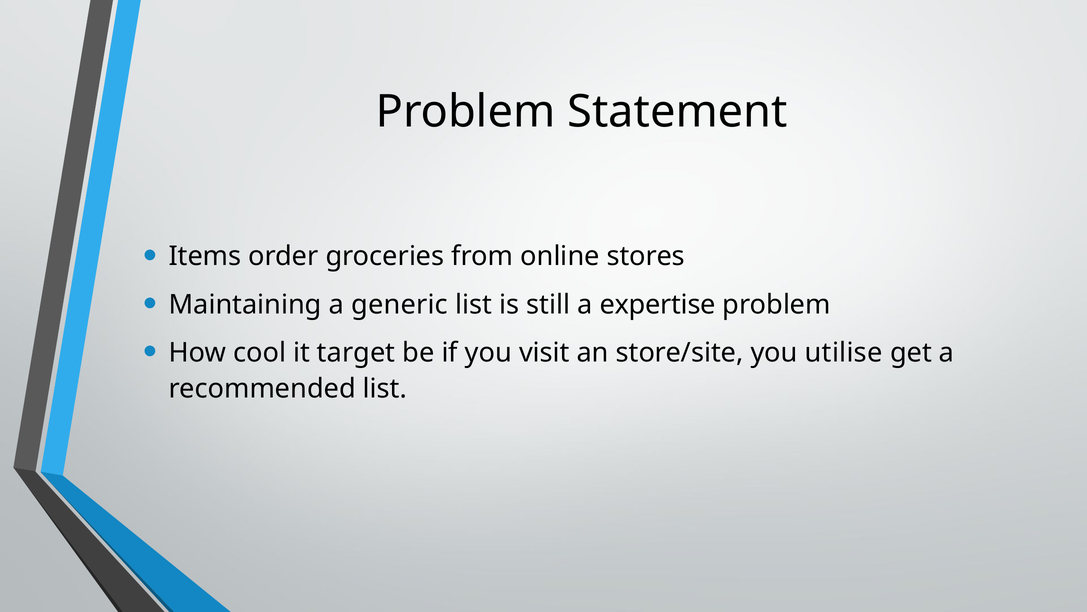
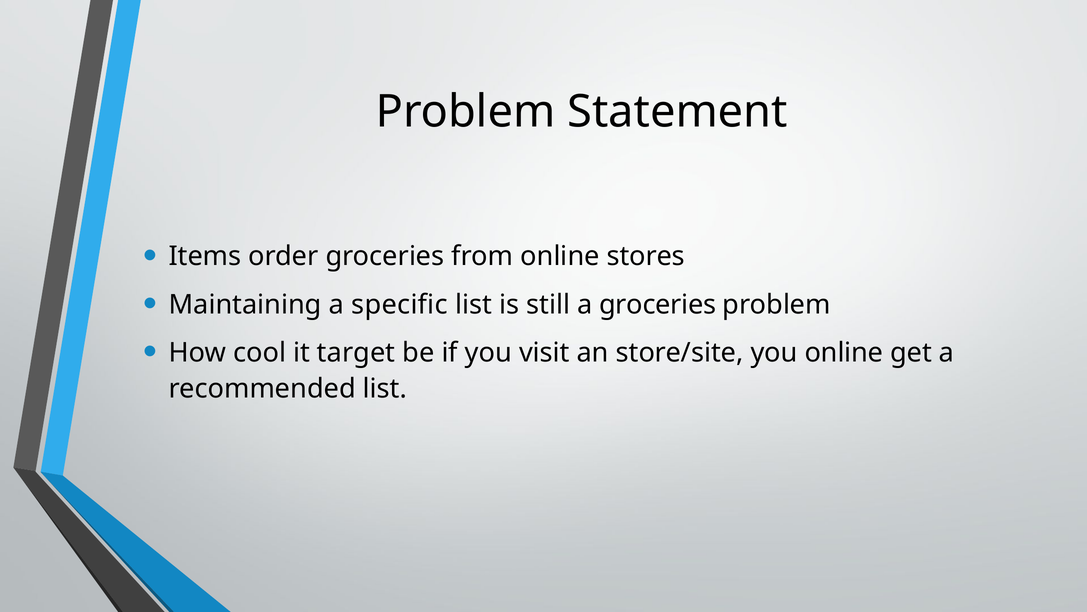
generic: generic -> specific (400, 304)
a expertise: expertise -> groceries (658, 304)
you utilise: utilise -> online (844, 352)
